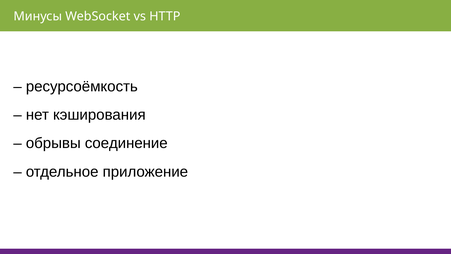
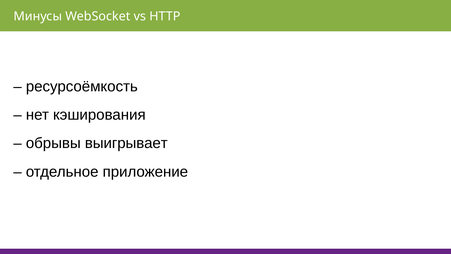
соединение: соединение -> выигрывает (126, 143)
